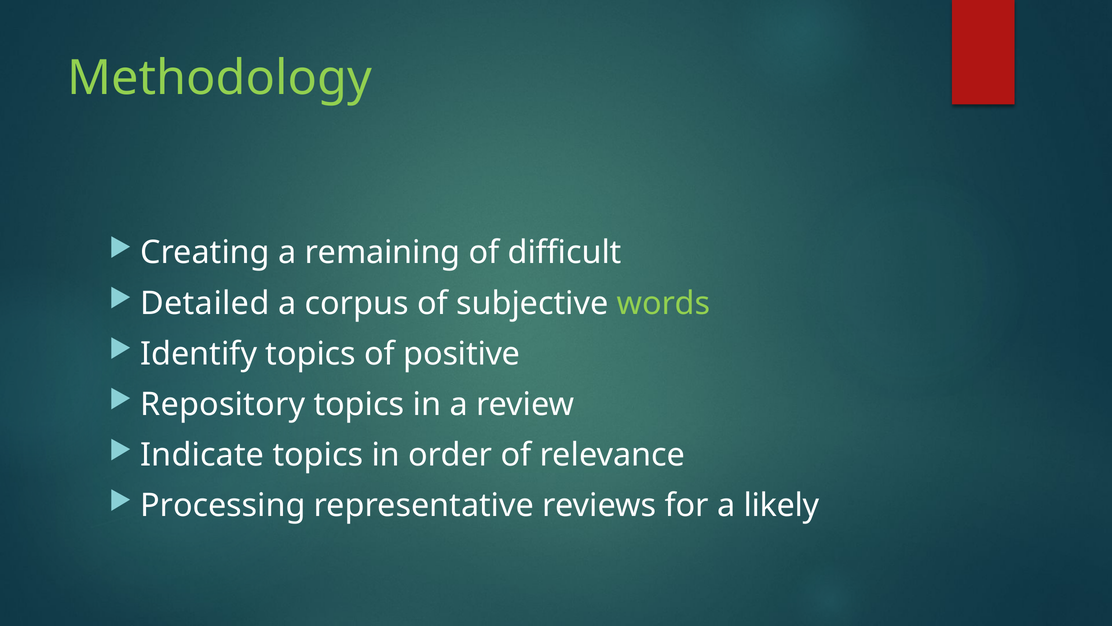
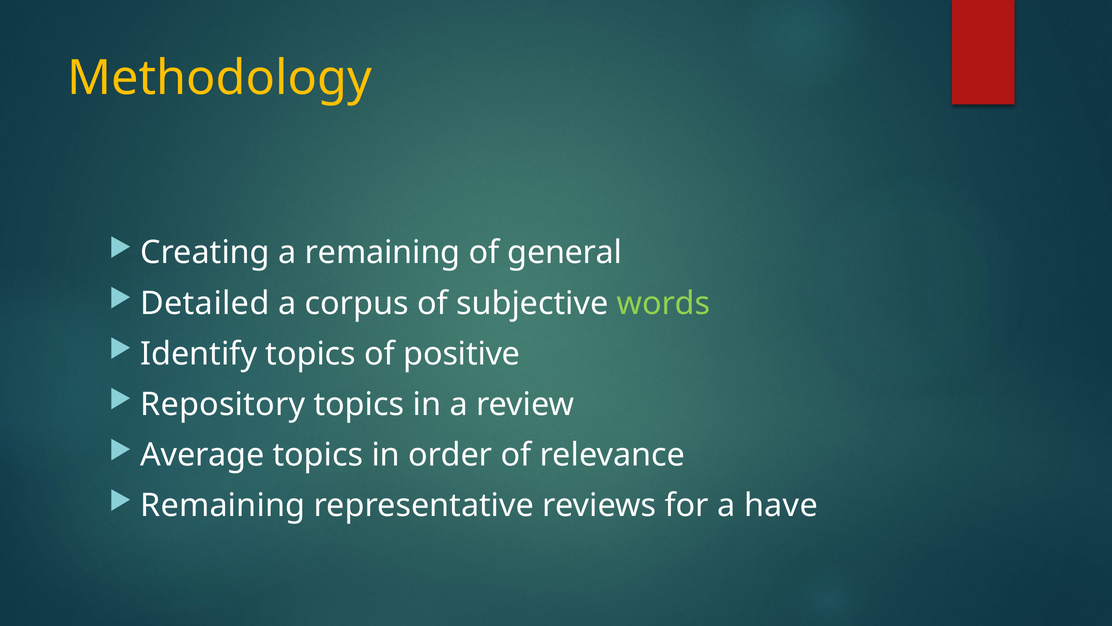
Methodology colour: light green -> yellow (220, 78)
difficult: difficult -> general (565, 253)
Indicate: Indicate -> Average (202, 455)
Processing: Processing -> Remaining (223, 505)
likely: likely -> have (781, 505)
